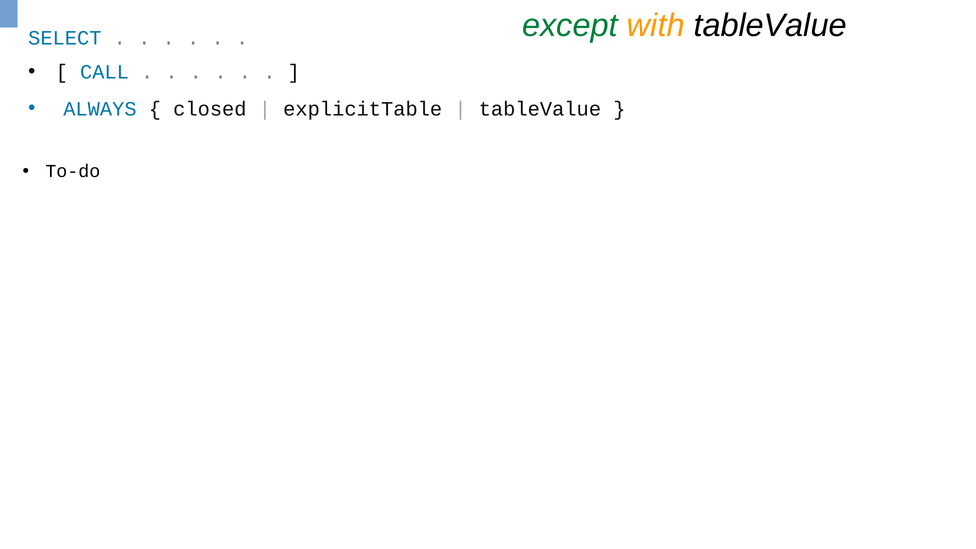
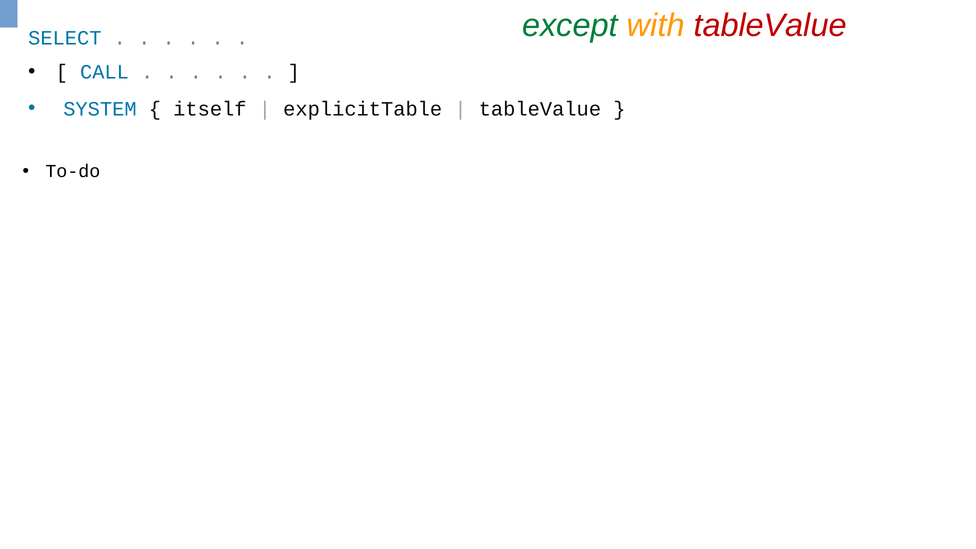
tableValue colour: black -> red (770, 25)
ALWAYS: ALWAYS -> SYSTEM (100, 109)
closed: closed -> itself (210, 109)
